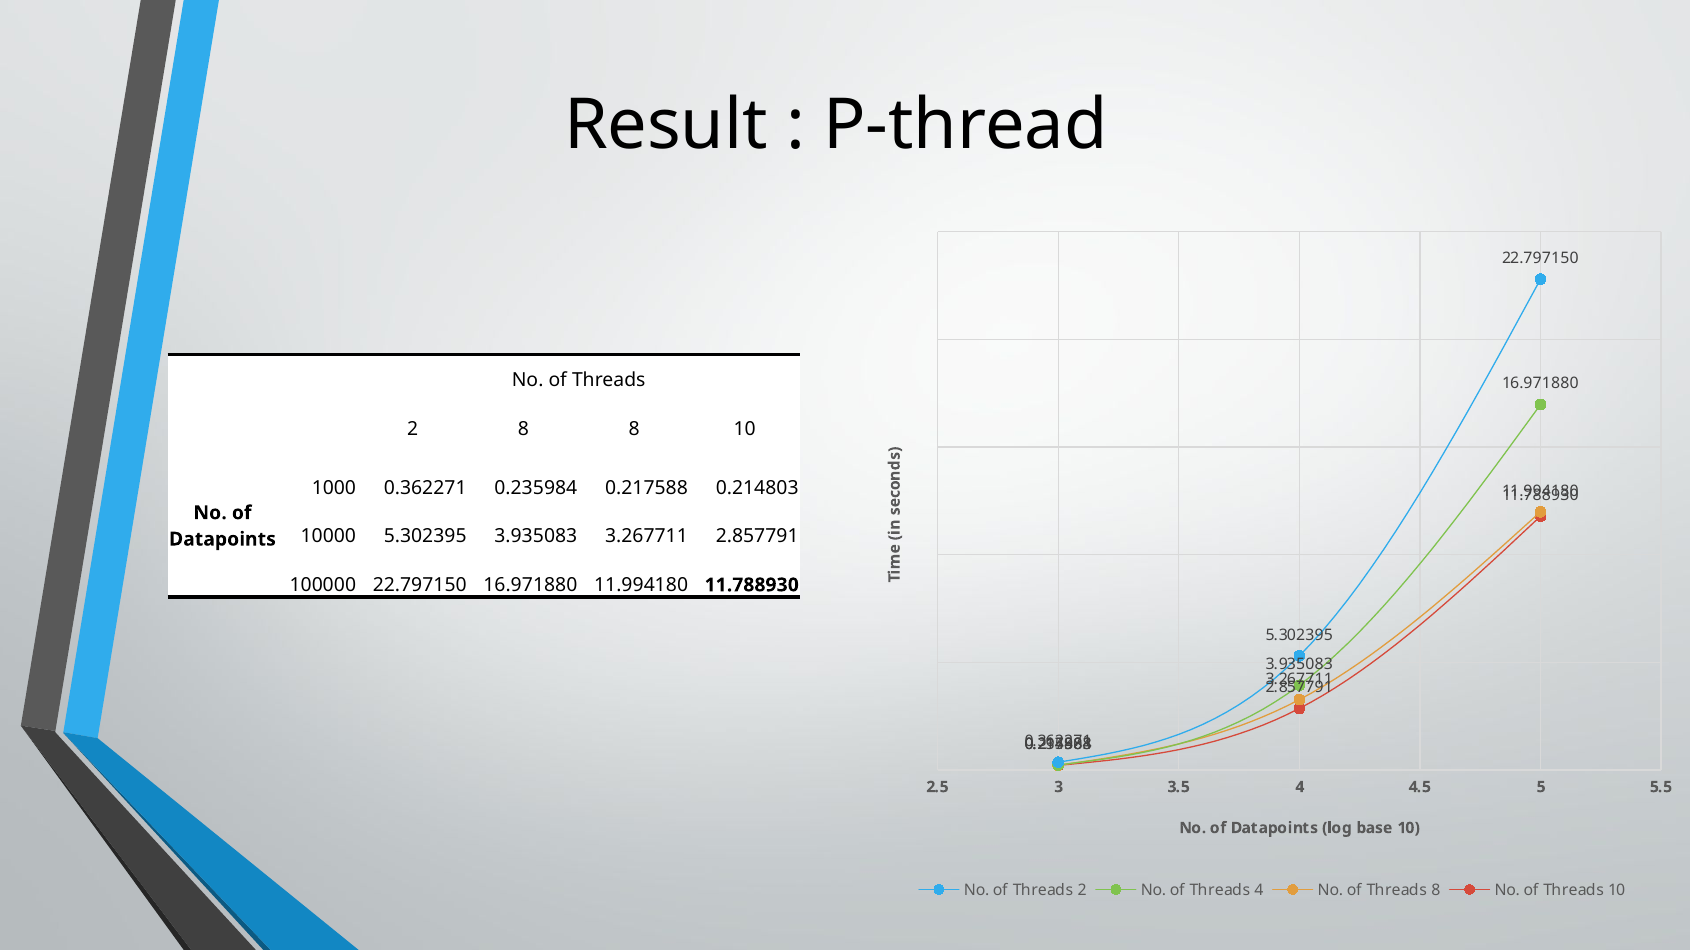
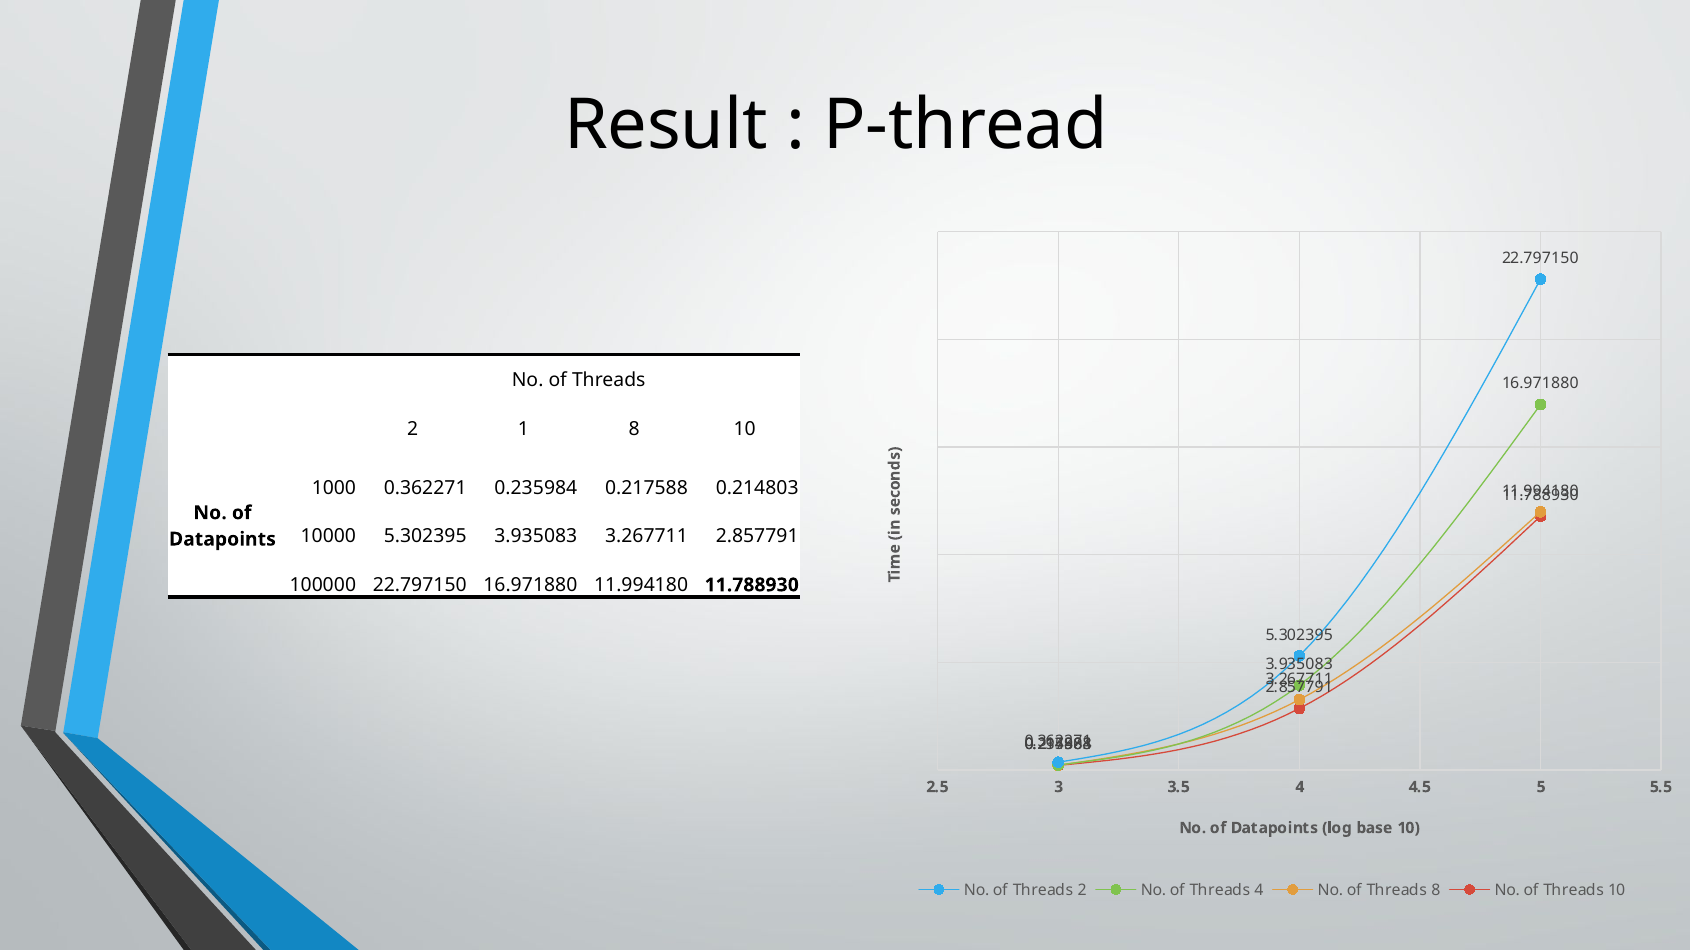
2 8: 8 -> 1 (523, 429)
